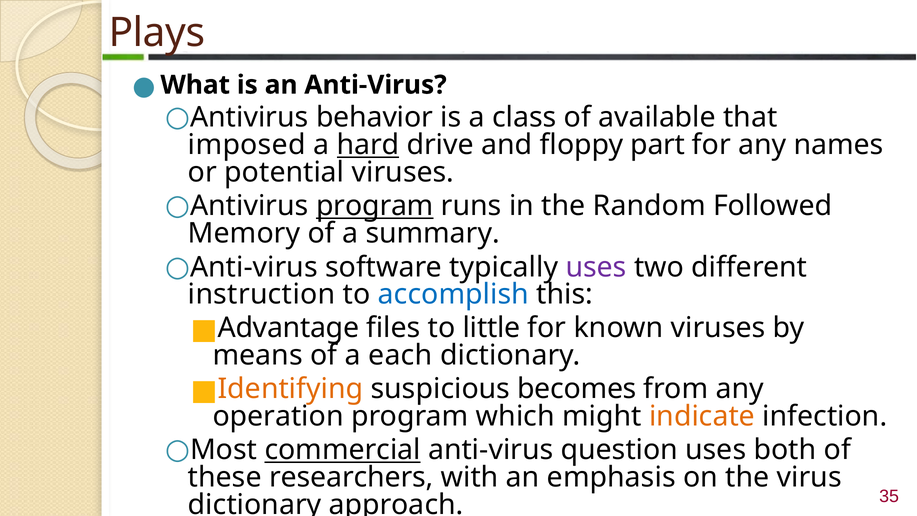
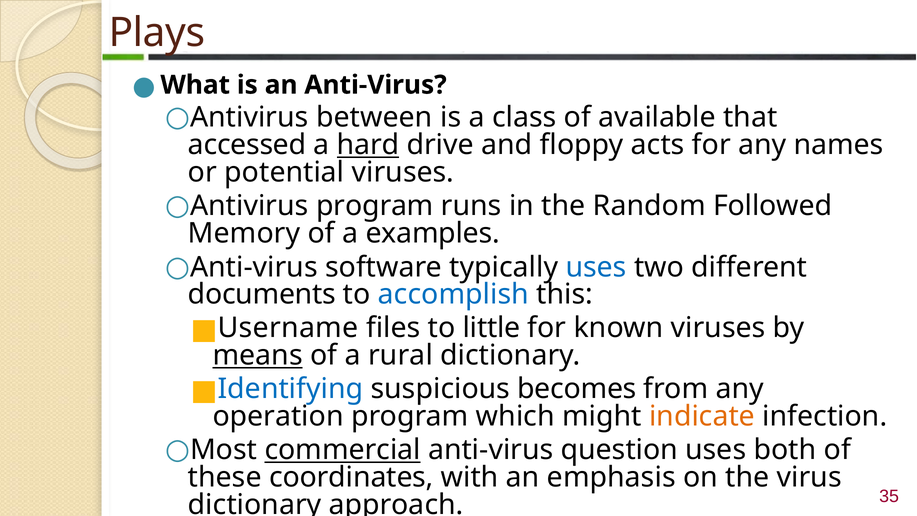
behavior: behavior -> between (374, 118)
imposed: imposed -> accessed (247, 145)
part: part -> acts (658, 145)
program underline: present -> none (375, 206)
summary: summary -> examples (433, 233)
uses colour: purple -> blue (596, 267)
instruction: instruction -> documents (262, 294)
Advantage: Advantage -> Username (288, 328)
means underline: none -> present (258, 355)
each: each -> rural (400, 355)
Identifying colour: orange -> blue (290, 389)
researchers: researchers -> coordinates (351, 477)
